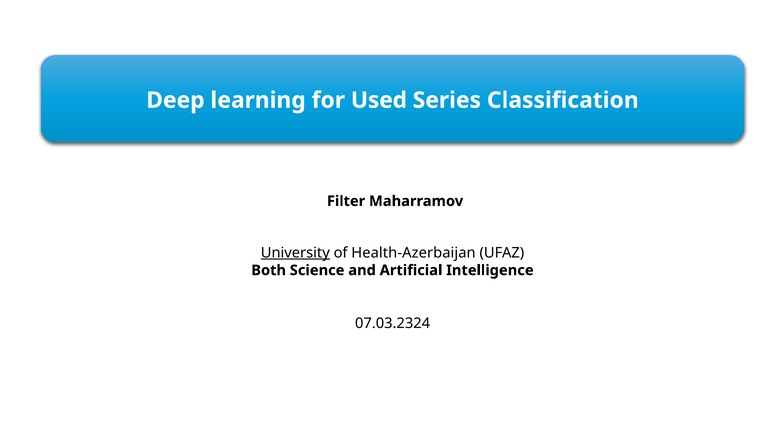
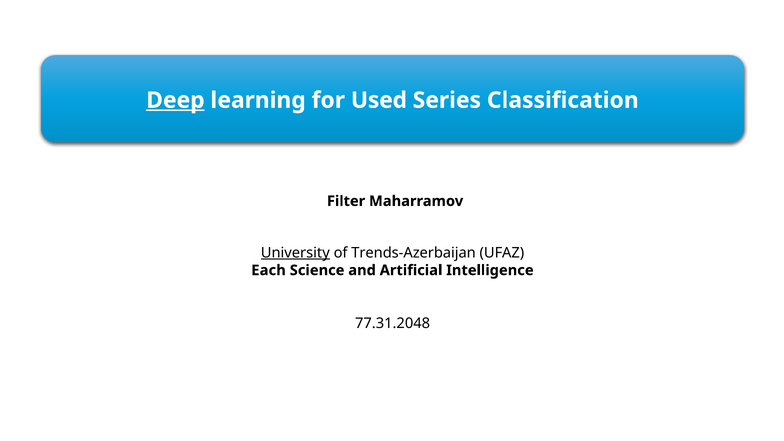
Deep underline: none -> present (175, 100)
Health-Azerbaijan: Health-Azerbaijan -> Trends-Azerbaijan (414, 253)
Both: Both -> Each (269, 270)
07.03.2324: 07.03.2324 -> 77.31.2048 (393, 323)
